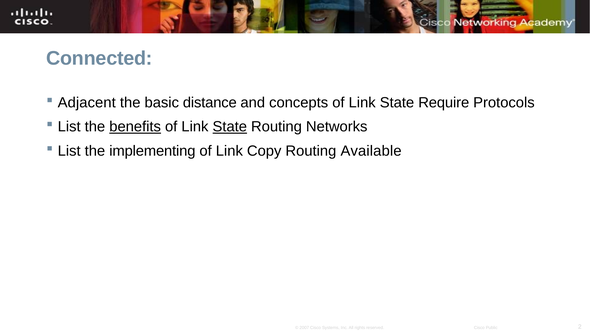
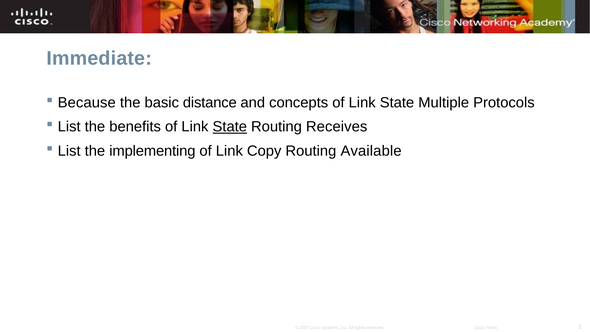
Connected: Connected -> Immediate (99, 58)
Adjacent: Adjacent -> Because (87, 103)
Require: Require -> Multiple (444, 103)
benefits underline: present -> none (135, 127)
Networks: Networks -> Receives (337, 127)
